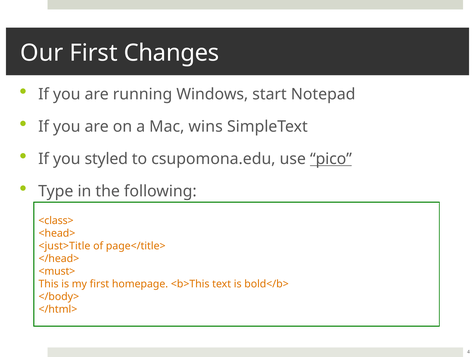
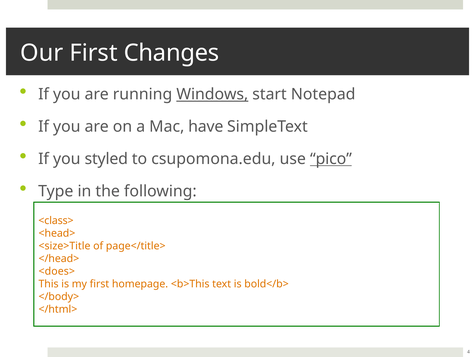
Windows underline: none -> present (212, 94)
wins: wins -> have (206, 126)
<just>Title: <just>Title -> <size>Title (65, 245)
<must>: <must> -> <does> (57, 271)
